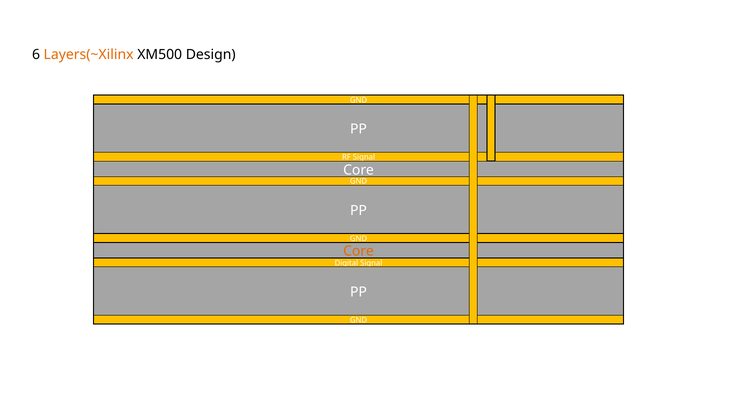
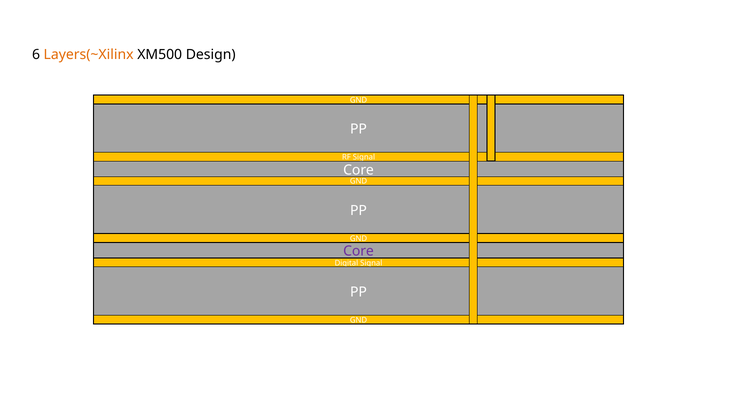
Core colour: orange -> purple (359, 251)
